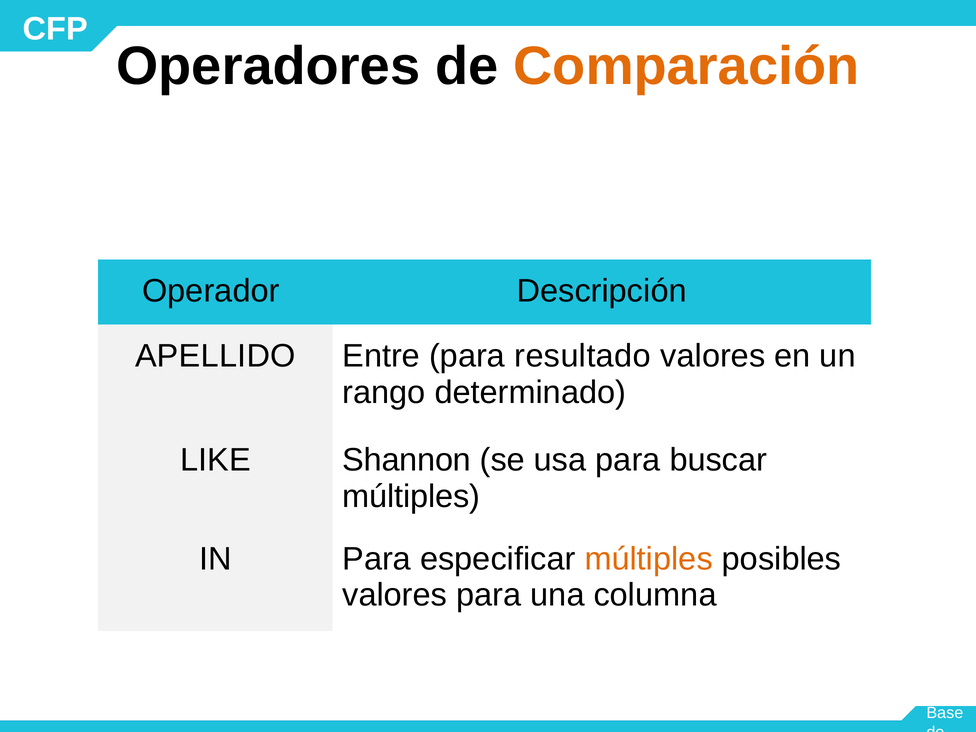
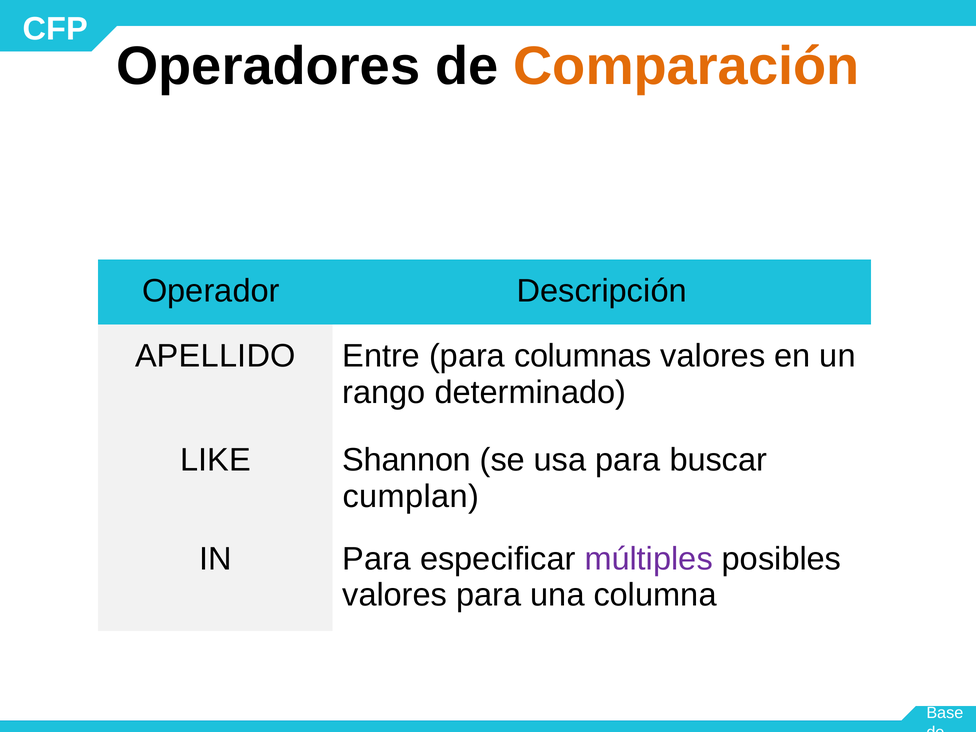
resultado: resultado -> columnas (583, 356)
múltiples: múltiples -> cumplan (411, 496)
múltiples colour: orange -> purple (649, 559)
